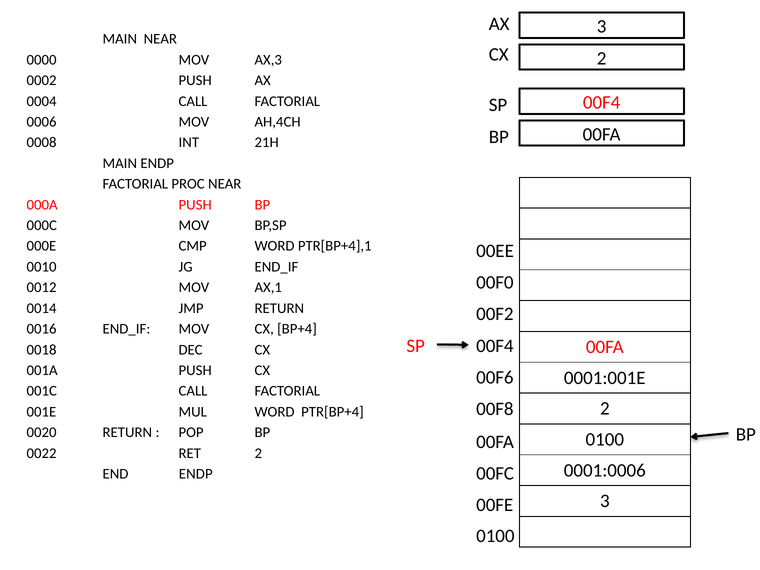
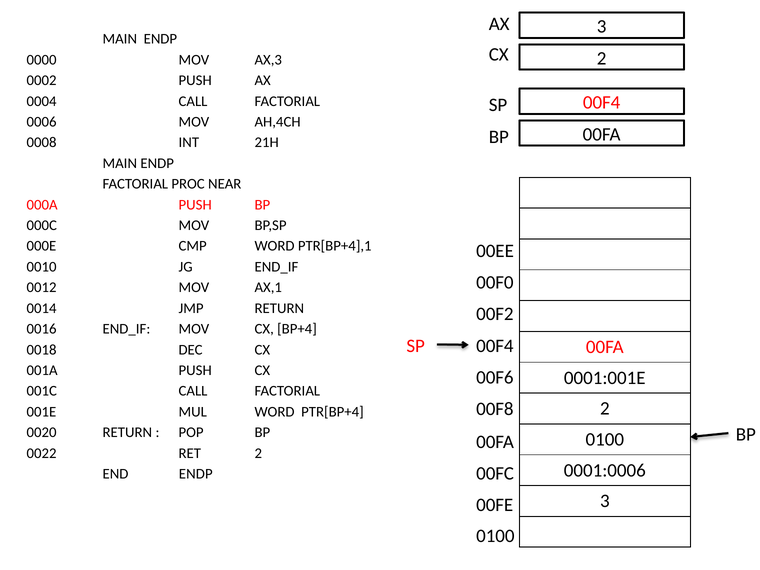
NEAR: NEAR -> ENDP (160, 39)
